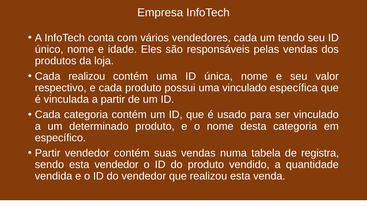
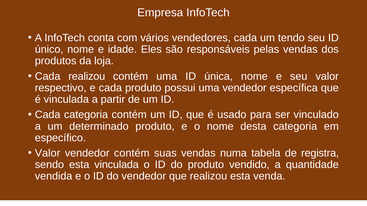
uma vinculado: vinculado -> vendedor (245, 88)
Partir: Partir -> Valor (48, 153)
esta vendedor: vendedor -> vinculada (117, 165)
